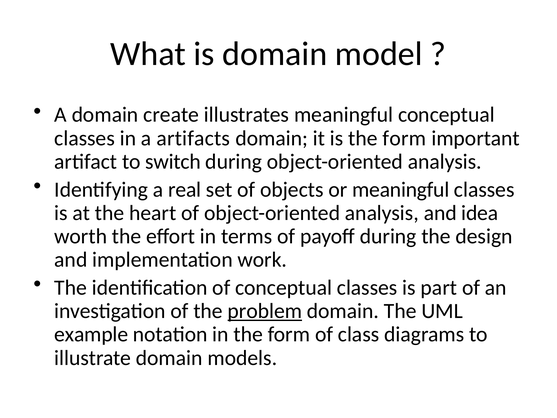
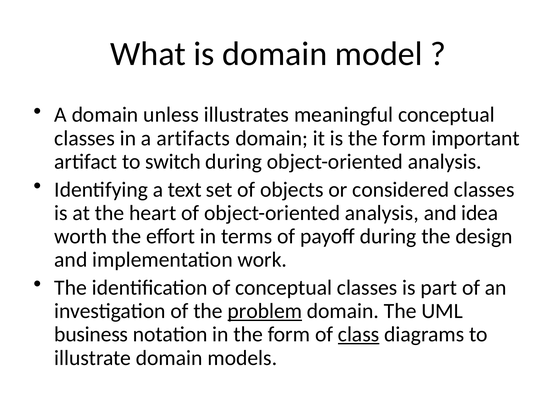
create: create -> unless (171, 115)
real: real -> text (185, 189)
or meaningful: meaningful -> considered (401, 189)
example: example -> business (91, 334)
class underline: none -> present (359, 334)
